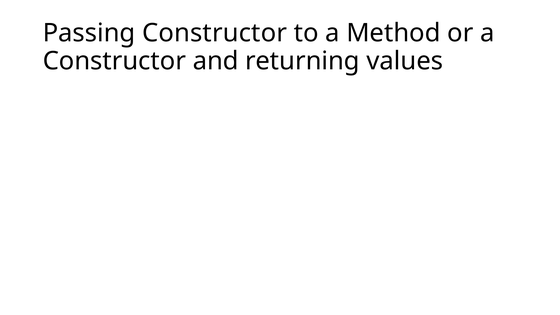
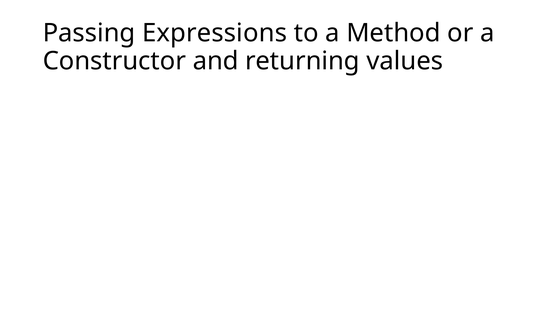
Passing Constructor: Constructor -> Expressions (215, 33)
